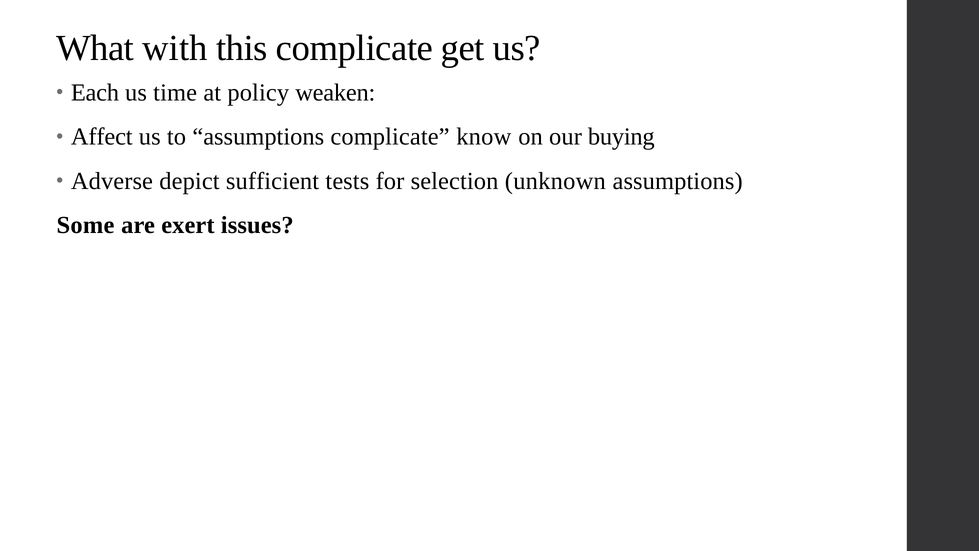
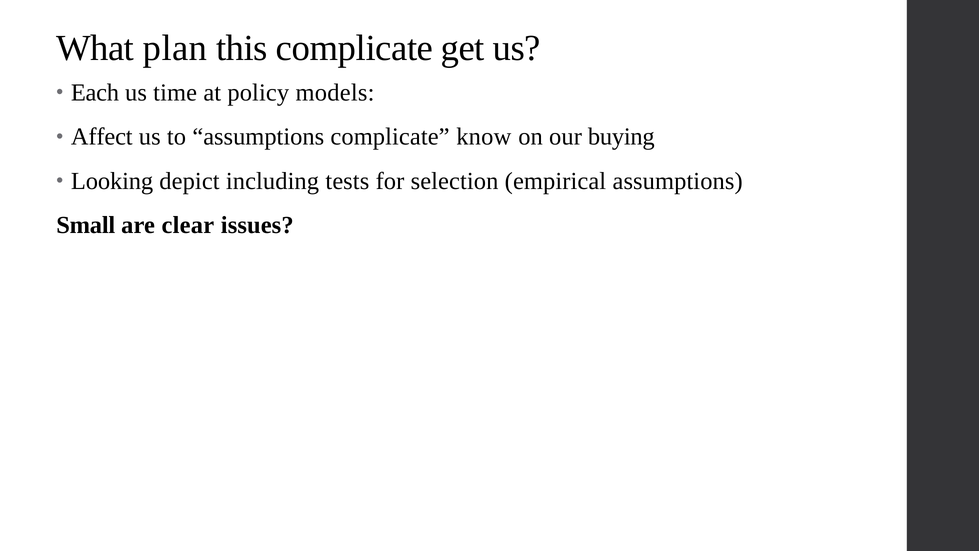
with: with -> plan (175, 48)
weaken: weaken -> models (335, 93)
Adverse: Adverse -> Looking (112, 181)
sufficient: sufficient -> including (273, 181)
unknown: unknown -> empirical (555, 181)
Some: Some -> Small (86, 225)
exert: exert -> clear (188, 225)
